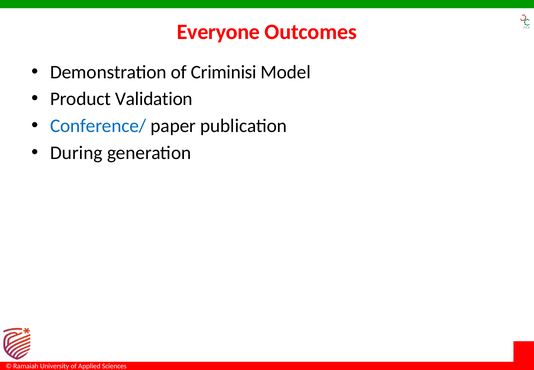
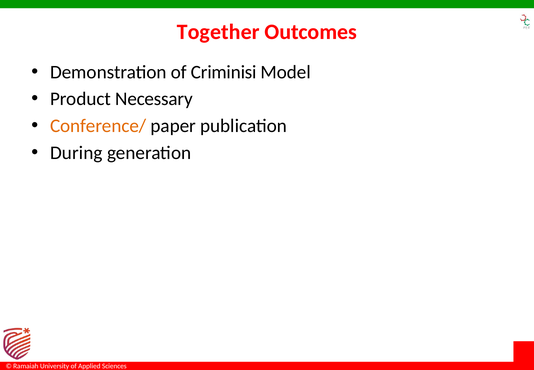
Everyone: Everyone -> Together (218, 32)
Validation: Validation -> Necessary (154, 99)
Conference/ colour: blue -> orange (98, 126)
